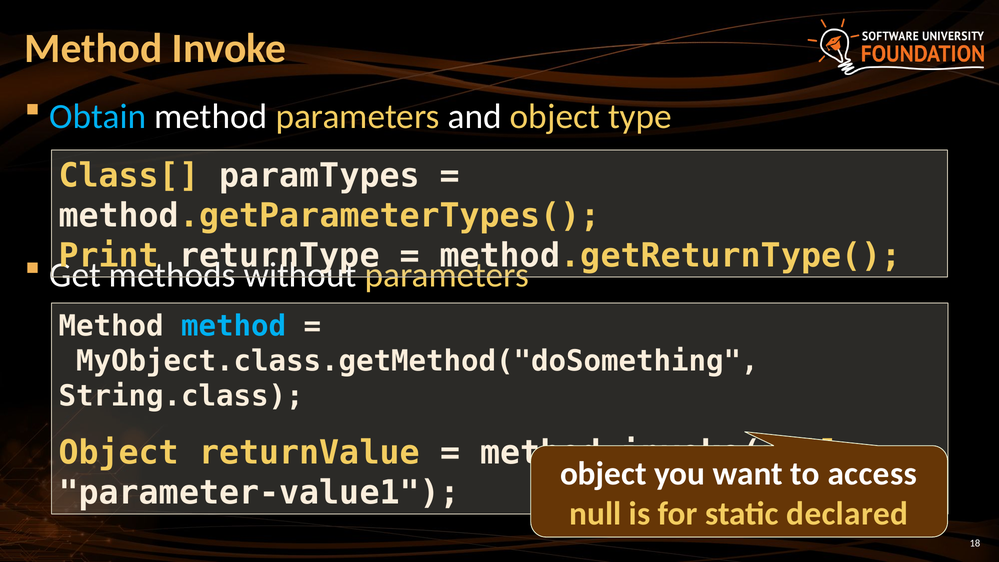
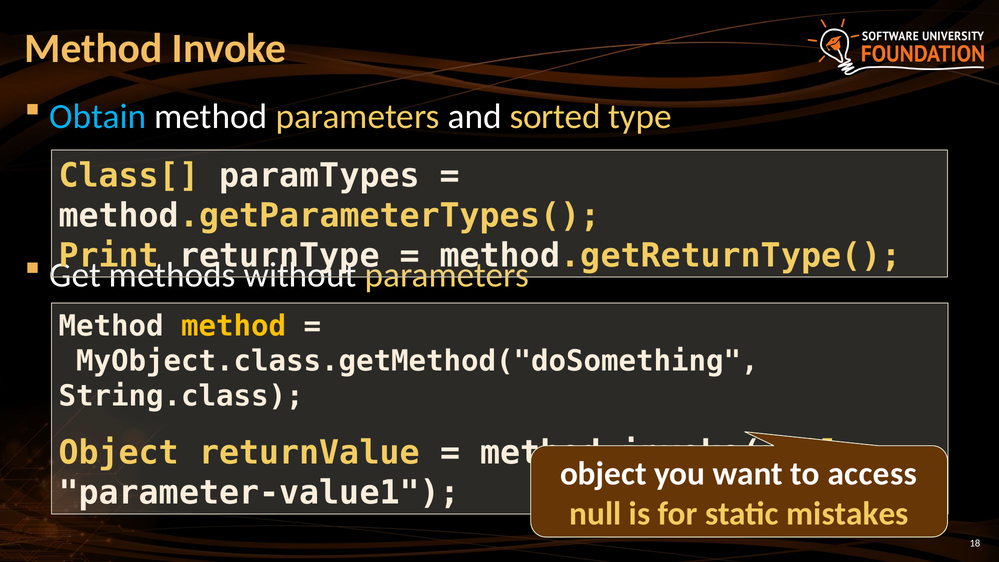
and object: object -> sorted (555, 116)
method colour: light blue -> yellow (234, 326)
declared: declared -> mistakes (847, 514)
